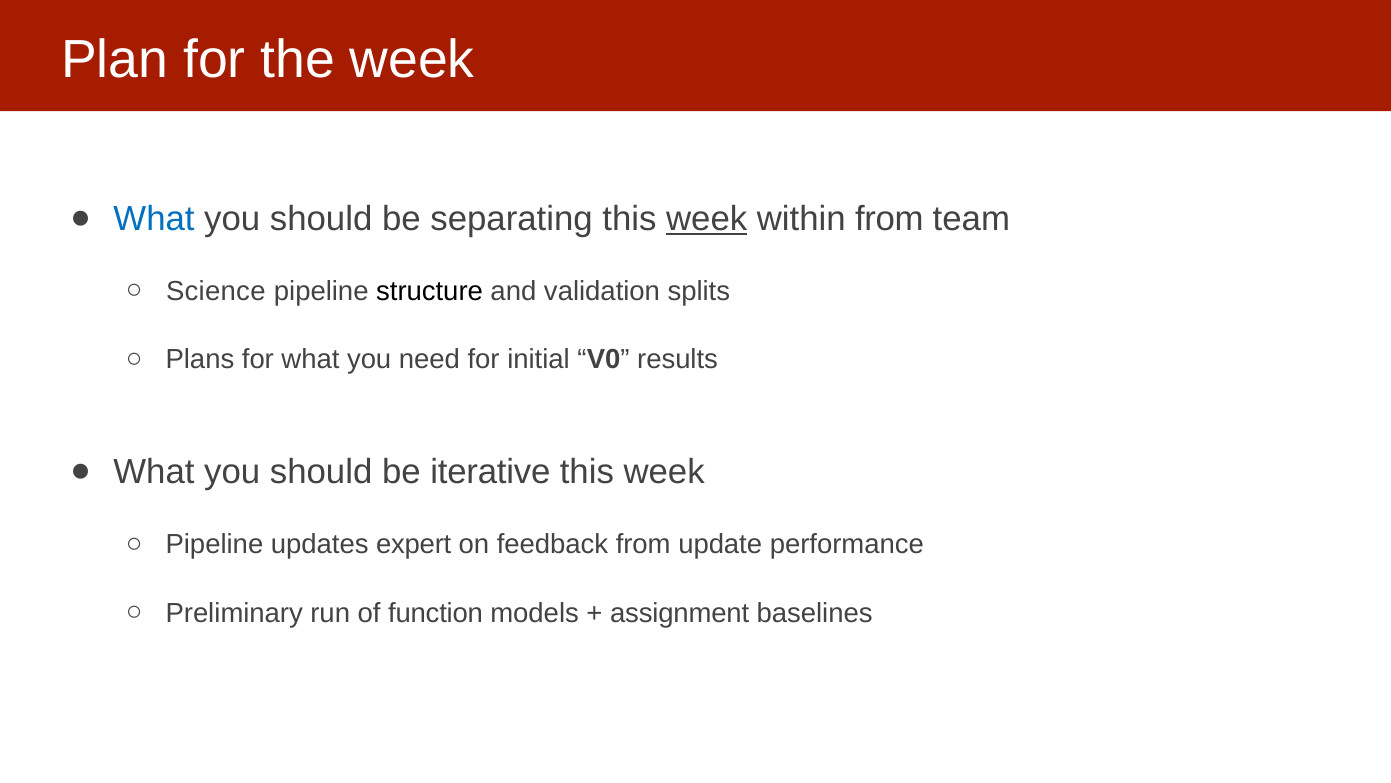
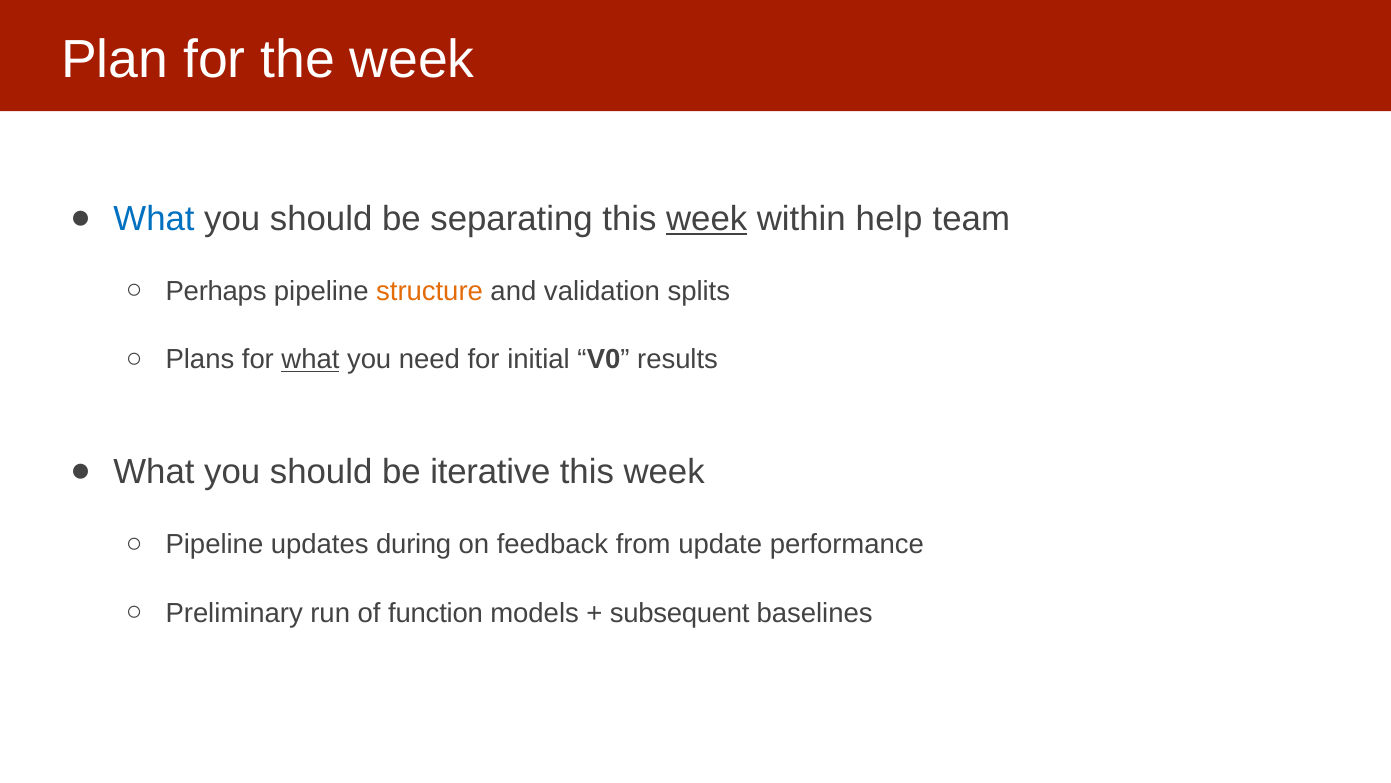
within from: from -> help (889, 219)
Science: Science -> Perhaps (216, 291)
structure colour: black -> orange (430, 291)
what underline: none -> present (310, 359)
expert: expert -> during (414, 544)
assignment: assignment -> subsequent (680, 613)
